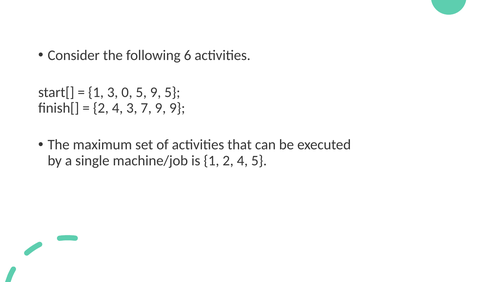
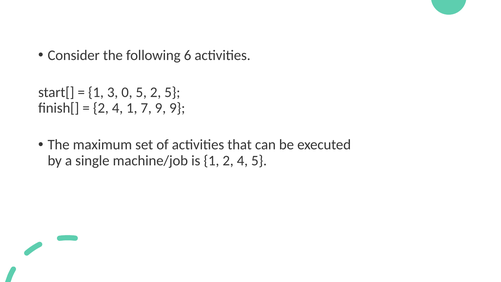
5 9: 9 -> 2 (156, 92)
4 3: 3 -> 1 (132, 108)
